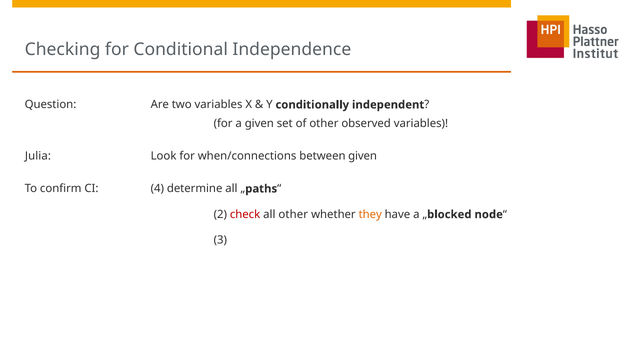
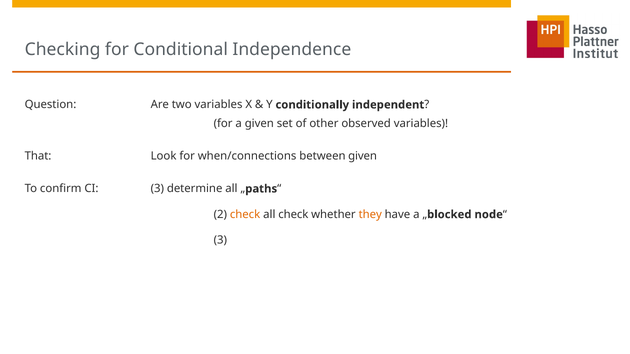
Julia: Julia -> That (38, 156)
CI 4: 4 -> 3 (157, 189)
check colour: red -> orange (245, 215)
all other: other -> check (293, 215)
